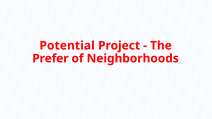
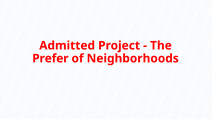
Potential: Potential -> Admitted (67, 46)
